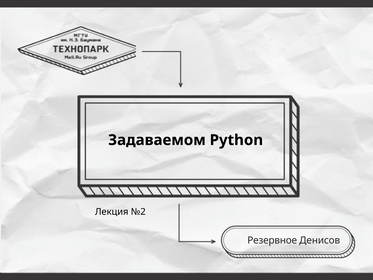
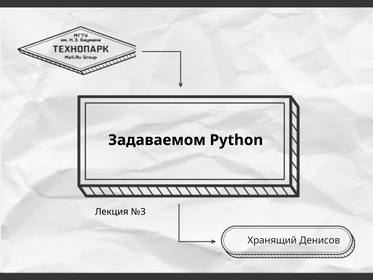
№2: №2 -> №3 (138, 212)
Резервное: Резервное -> Хранящий (272, 240)
